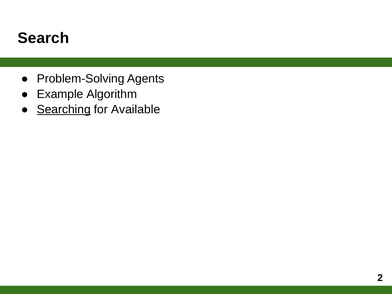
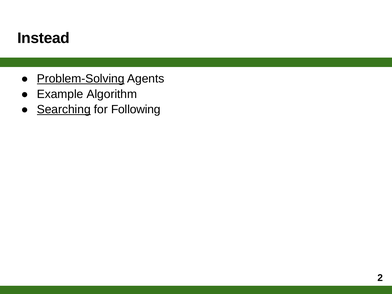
Search: Search -> Instead (44, 38)
Problem-Solving underline: none -> present (81, 79)
Available: Available -> Following (136, 109)
